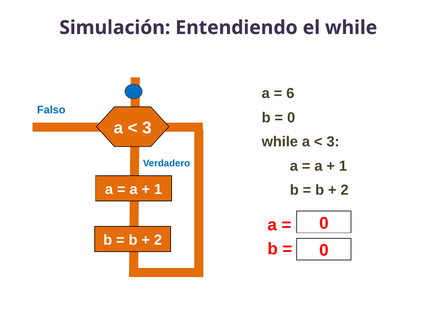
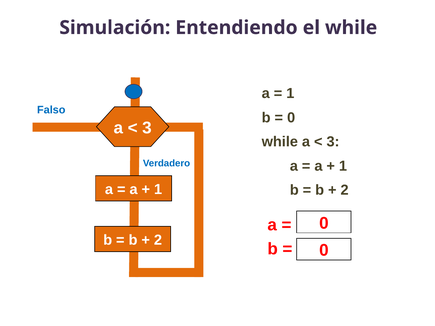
6: 6 -> 1 (290, 94)
